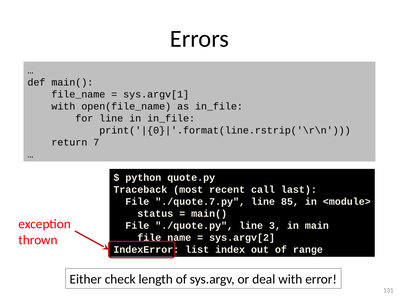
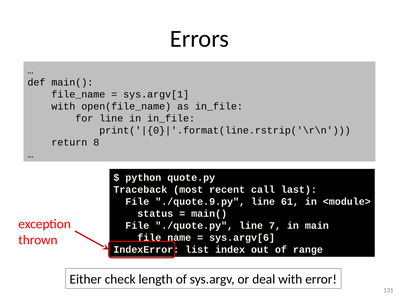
7: 7 -> 8 (96, 142)
./quote.7.py: ./quote.7.py -> ./quote.9.py (200, 201)
85: 85 -> 61 (290, 201)
3: 3 -> 7 (275, 225)
sys.argv[2: sys.argv[2 -> sys.argv[6 (242, 237)
